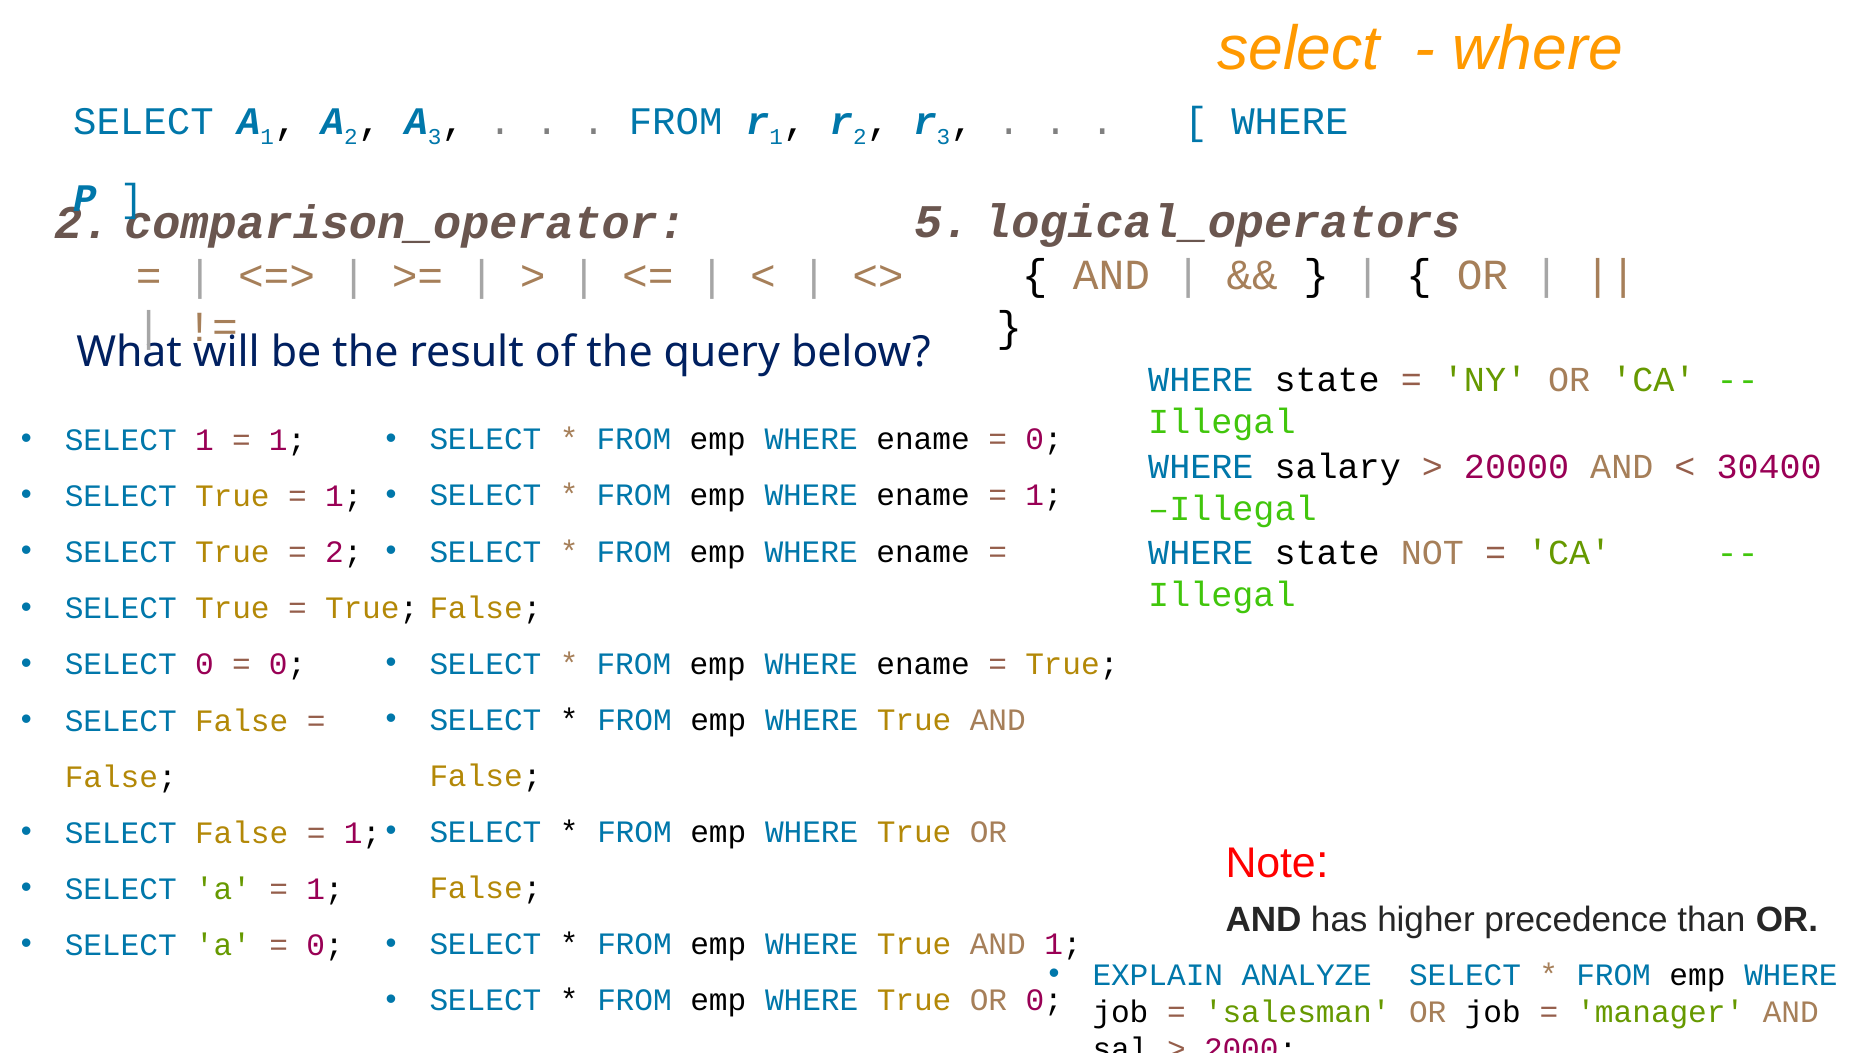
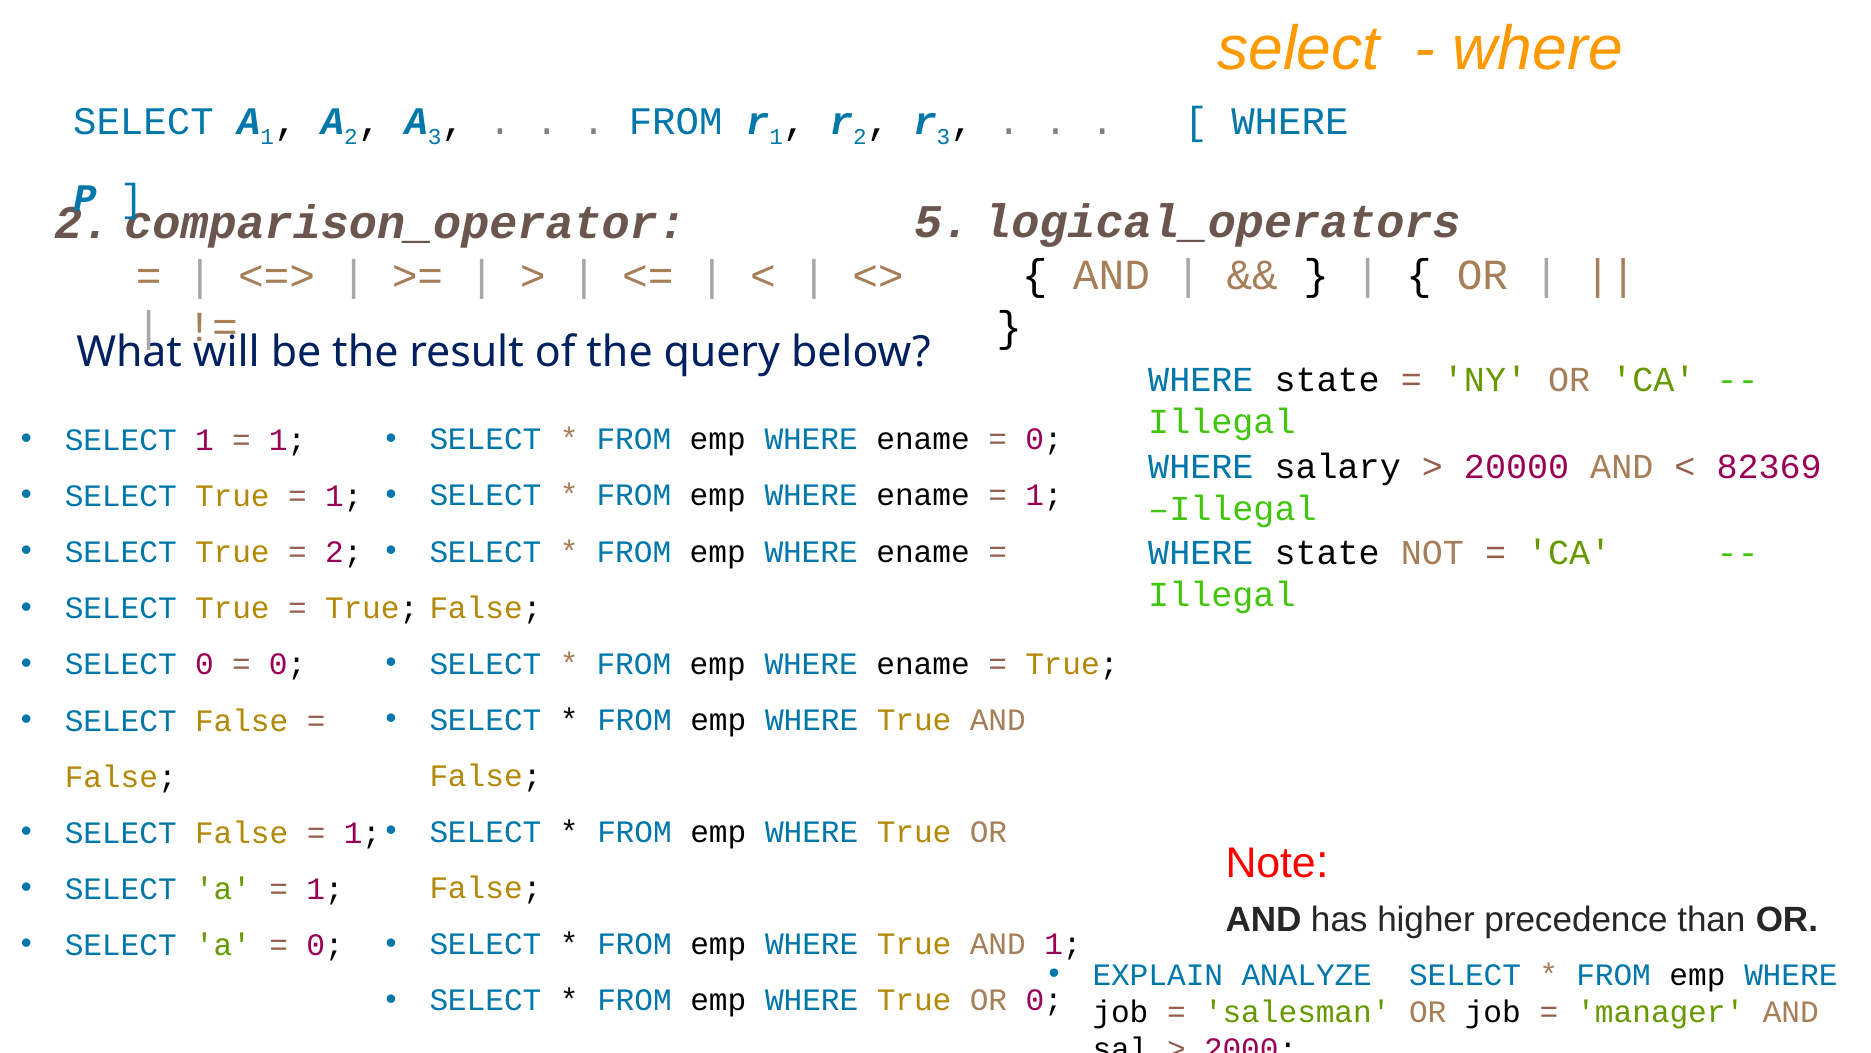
30400: 30400 -> 82369 (1769, 466)
